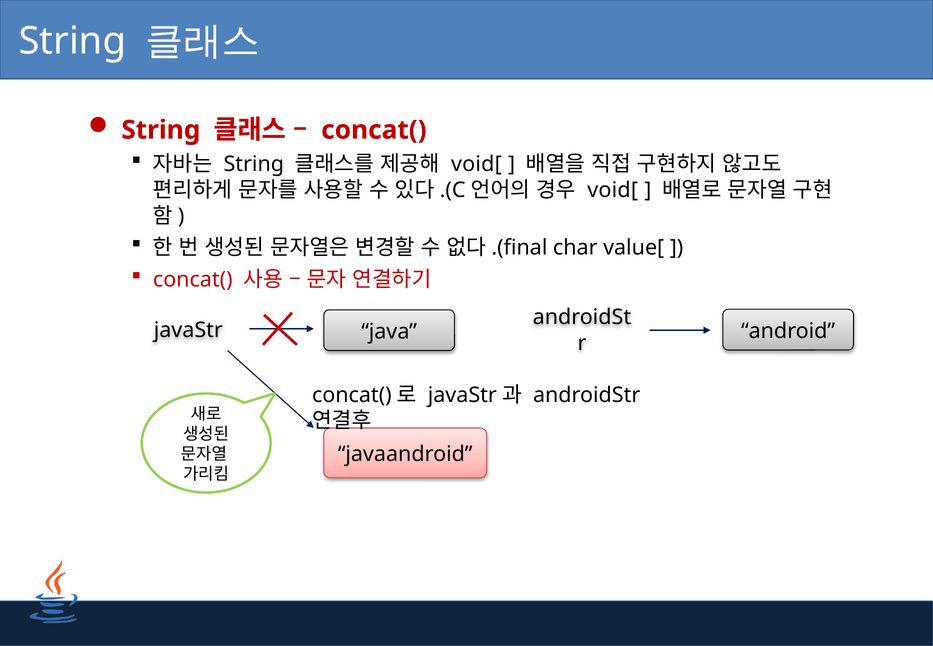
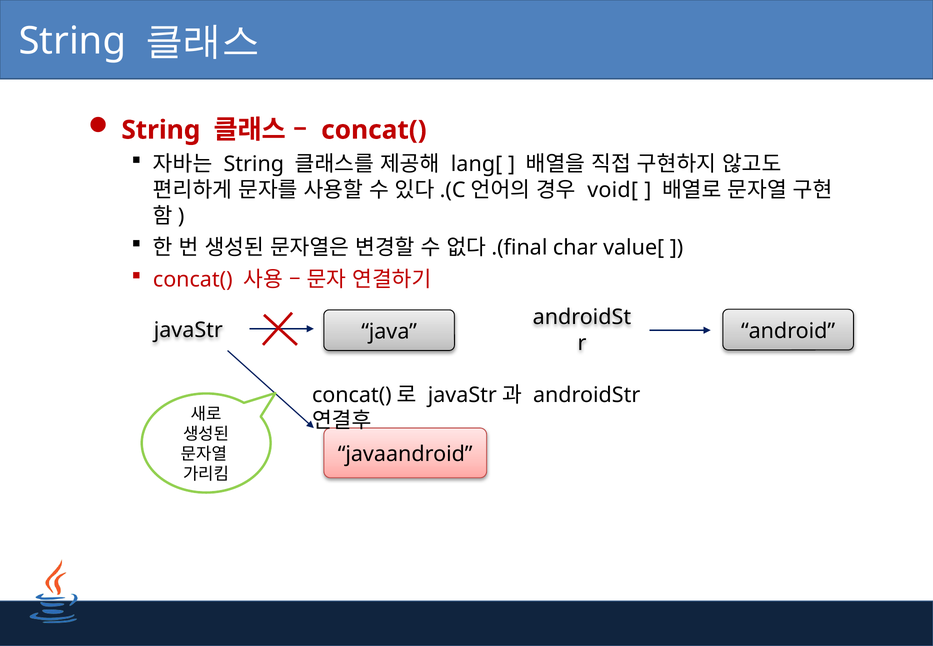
void[: void[ -> lang[ (477, 164)
